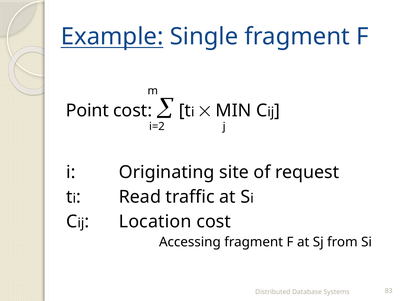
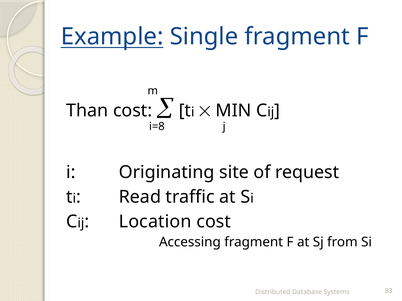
Point: Point -> Than (87, 111)
i=2: i=2 -> i=8 (157, 127)
